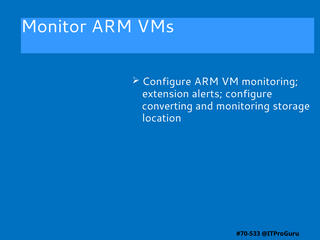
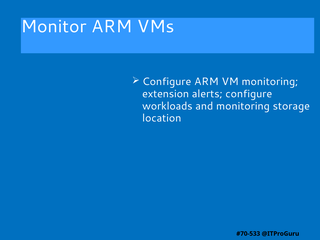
converting: converting -> workloads (167, 106)
